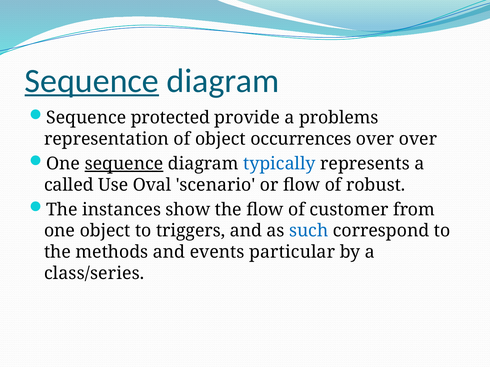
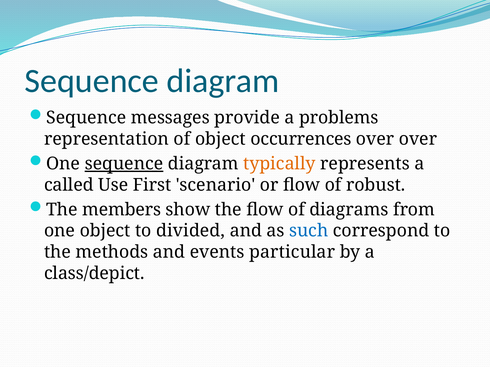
Sequence underline: present -> none (92, 81)
protected: protected -> messages (170, 118)
typically colour: blue -> orange (279, 164)
Oval: Oval -> First (152, 185)
instances: instances -> members (122, 210)
customer: customer -> diagrams (349, 210)
triggers: triggers -> divided (191, 231)
class/series: class/series -> class/depict (94, 274)
